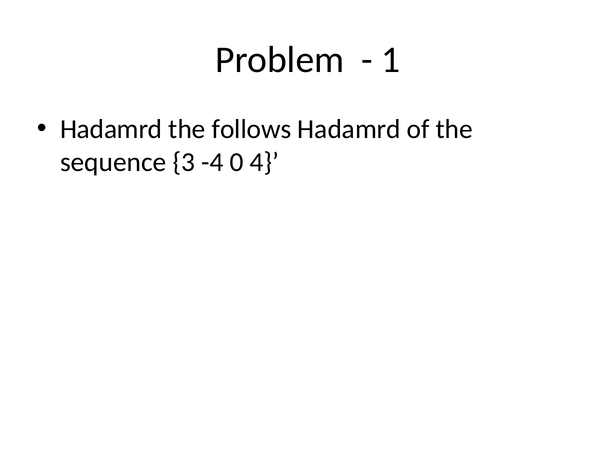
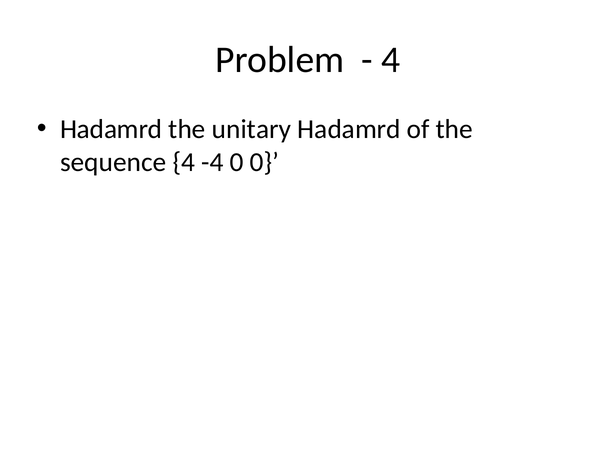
1: 1 -> 4 (391, 60)
follows: follows -> unitary (251, 129)
sequence 3: 3 -> 4 (184, 162)
0 4: 4 -> 0 (264, 162)
